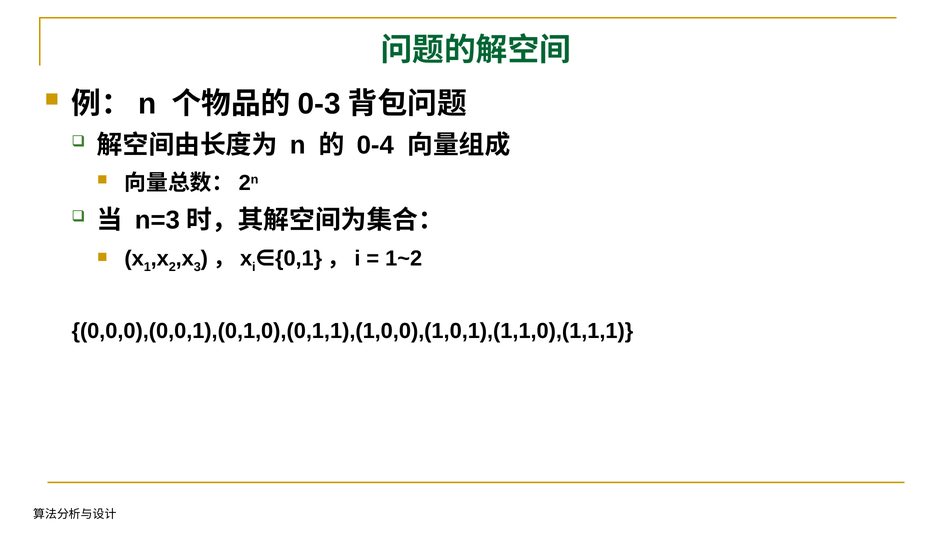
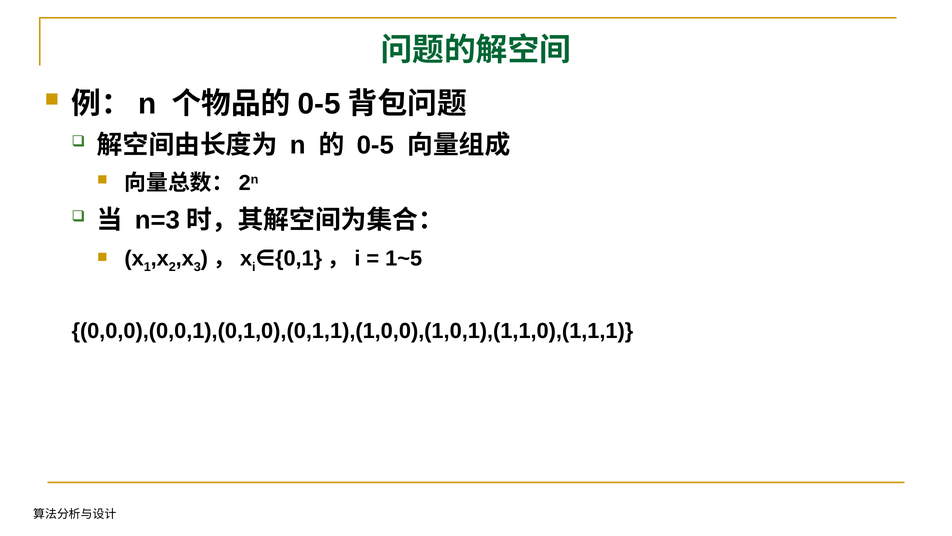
0-3: 0-3 -> 0-5 (319, 104)
0-4: 0-4 -> 0-5 (375, 145)
1~2: 1~2 -> 1~5 (404, 258)
